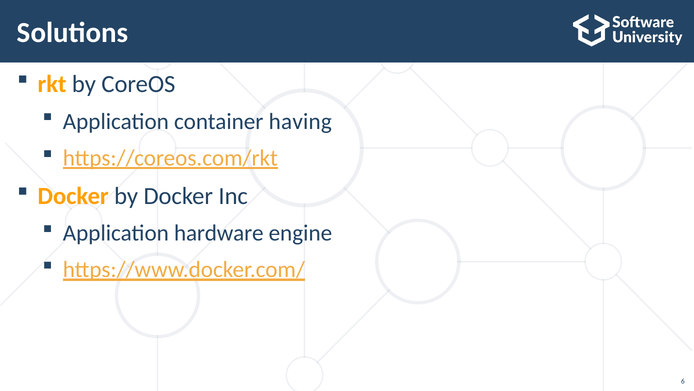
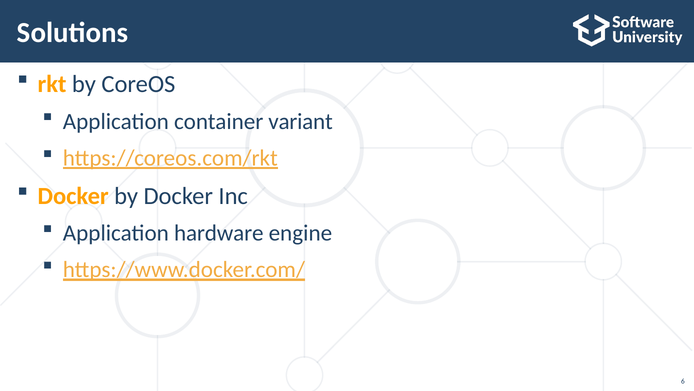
having: having -> variant (301, 121)
